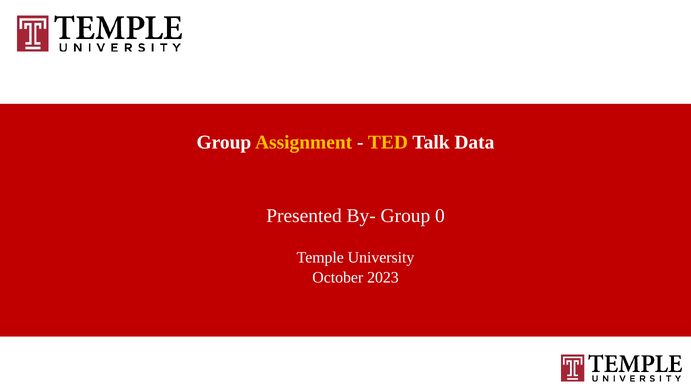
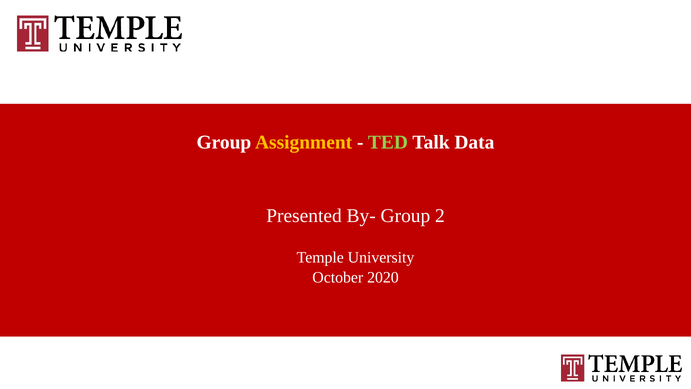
TED colour: yellow -> light green (388, 142)
0: 0 -> 2 (440, 215)
2023: 2023 -> 2020 (383, 277)
